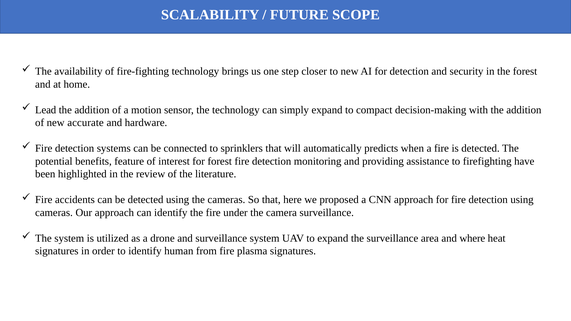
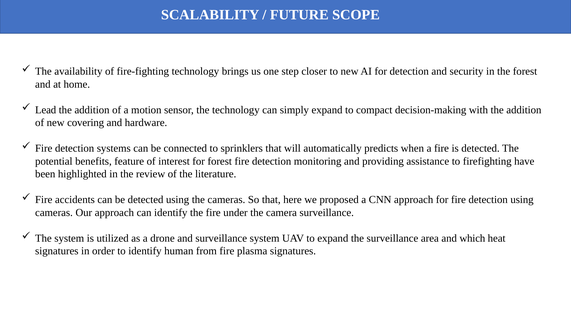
accurate: accurate -> covering (86, 123)
where: where -> which (472, 238)
